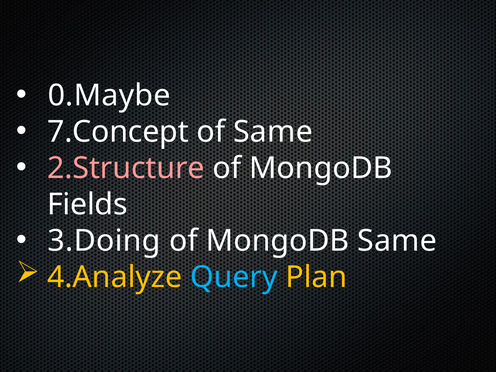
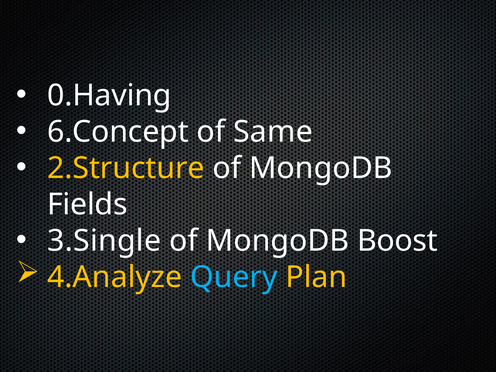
0.Maybe: 0.Maybe -> 0.Having (109, 95)
7.Concept: 7.Concept -> 6.Concept (118, 132)
2.Structure colour: pink -> yellow (126, 168)
3.Doing: 3.Doing -> 3.Single (104, 241)
MongoDB Same: Same -> Boost (397, 241)
